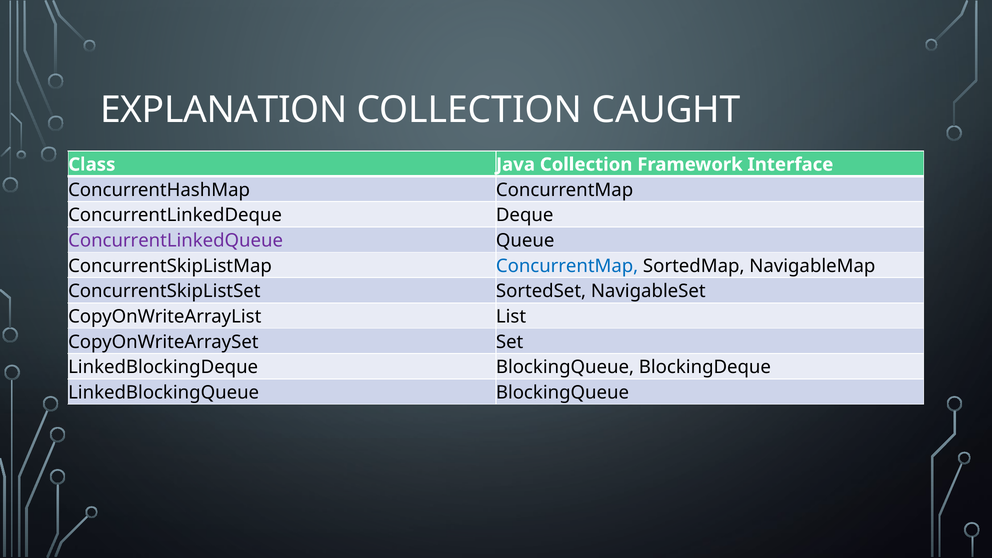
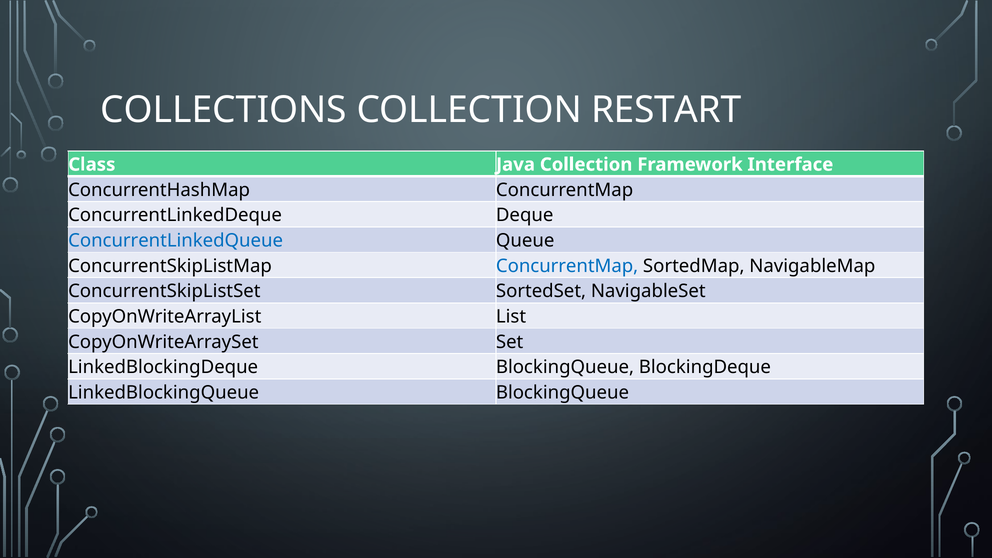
EXPLANATION: EXPLANATION -> COLLECTIONS (224, 110)
CAUGHT: CAUGHT -> RESTART (666, 110)
ConcurrentLinkedQueue colour: purple -> blue (176, 241)
